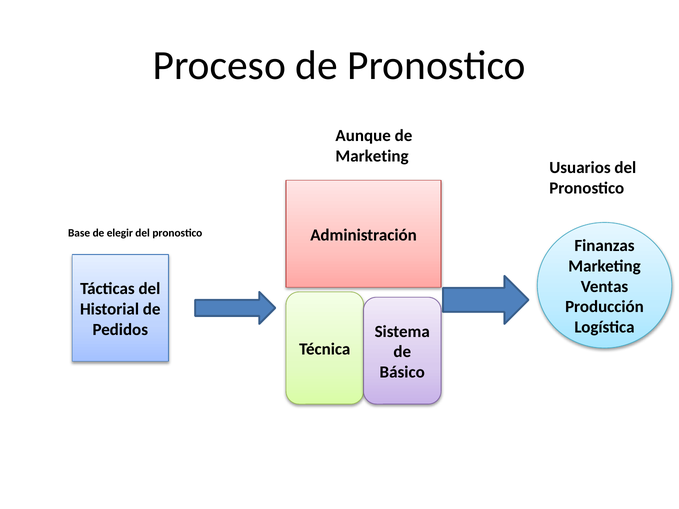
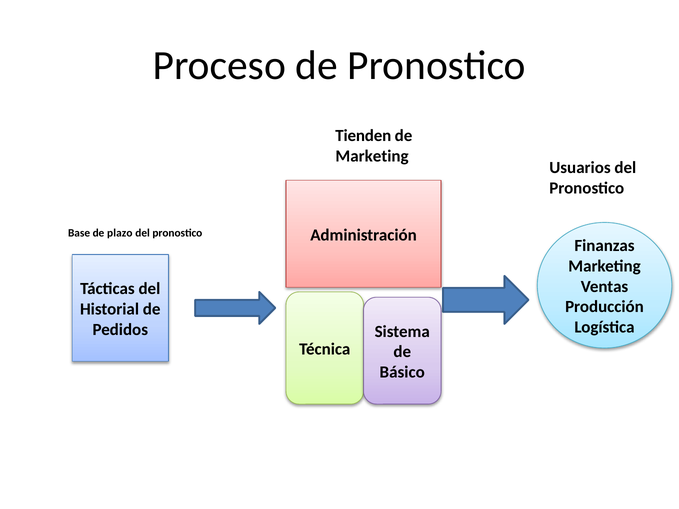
Aunque: Aunque -> Tienden (363, 136)
elegir: elegir -> plazo (120, 233)
